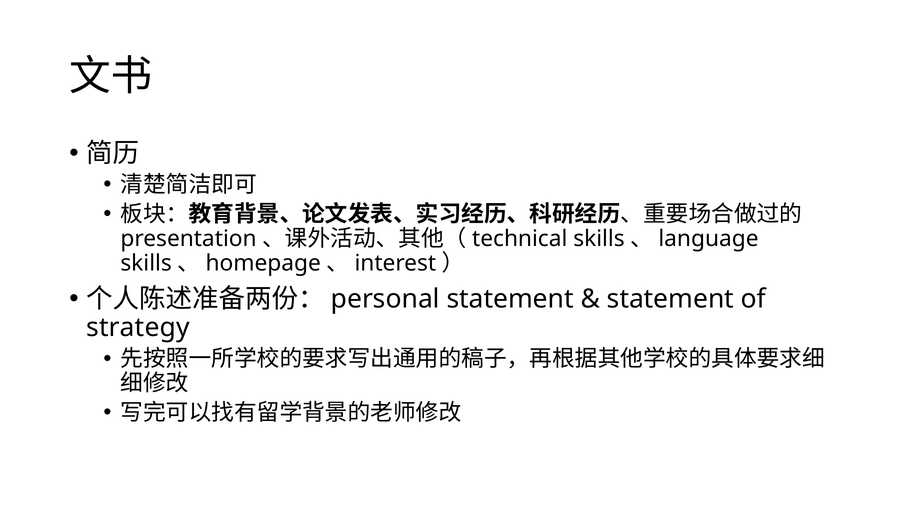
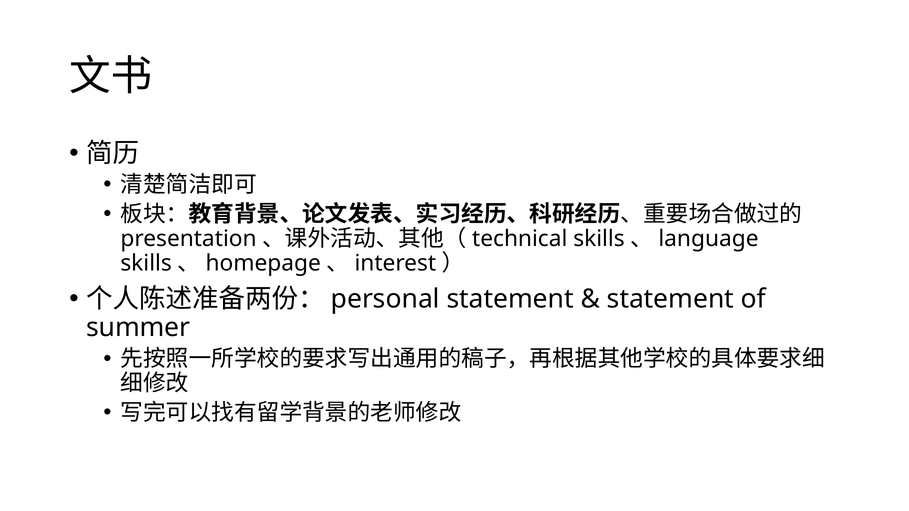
strategy: strategy -> summer (138, 328)
